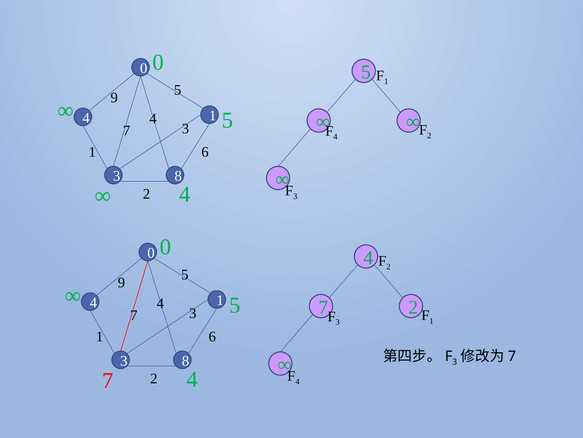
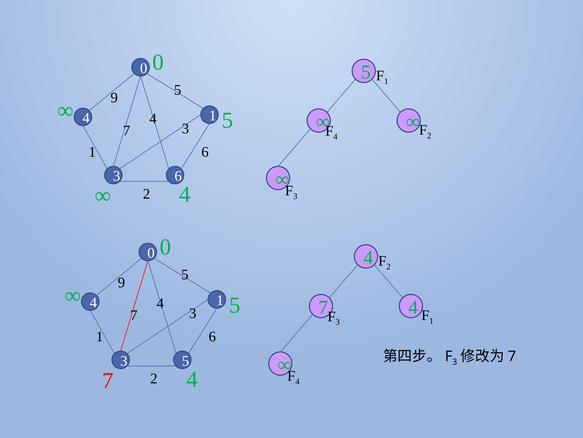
8: 8 -> 6 (178, 176)
7 2: 2 -> 4 (413, 307)
8: 8 -> 5 (185, 360)
